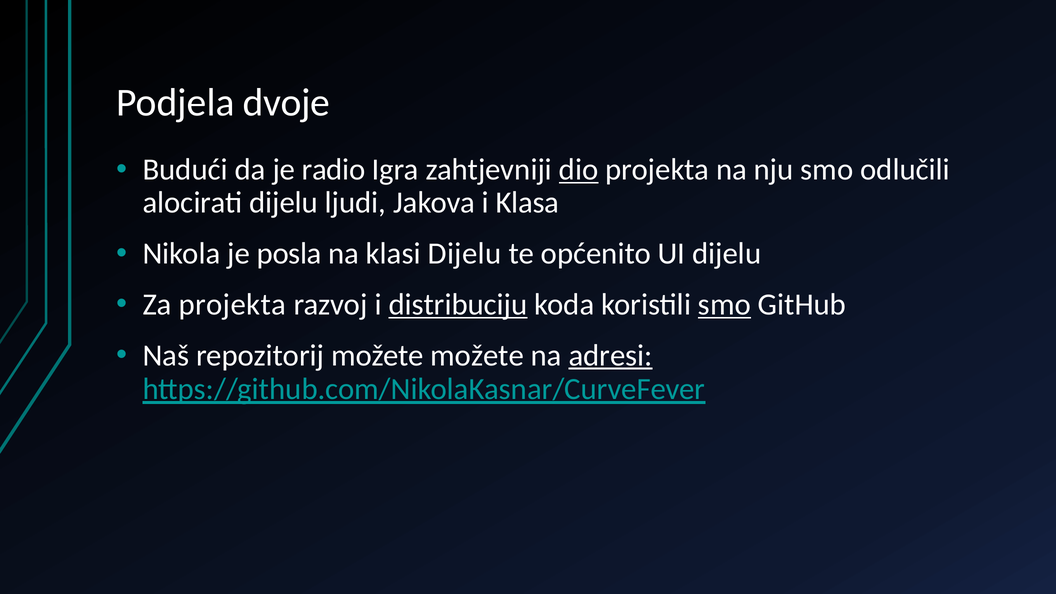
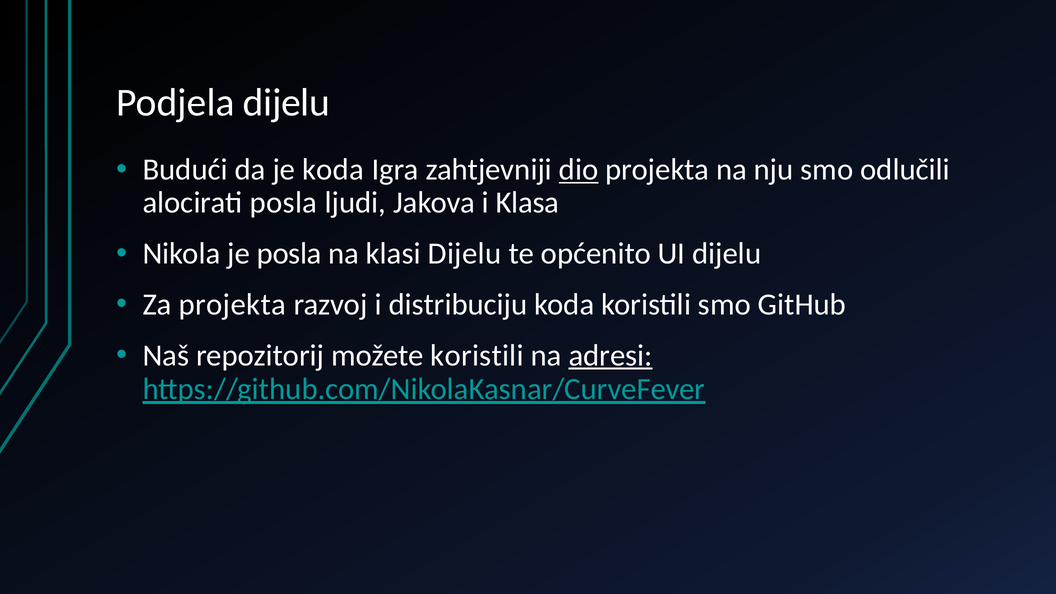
Podjela dvoje: dvoje -> dijelu (286, 103)
je radio: radio -> koda (333, 170)
alocirati dijelu: dijelu -> posla (283, 203)
distribuciju underline: present -> none (458, 305)
smo underline: present -> none (724, 305)
možete možete: možete -> koristili (477, 355)
